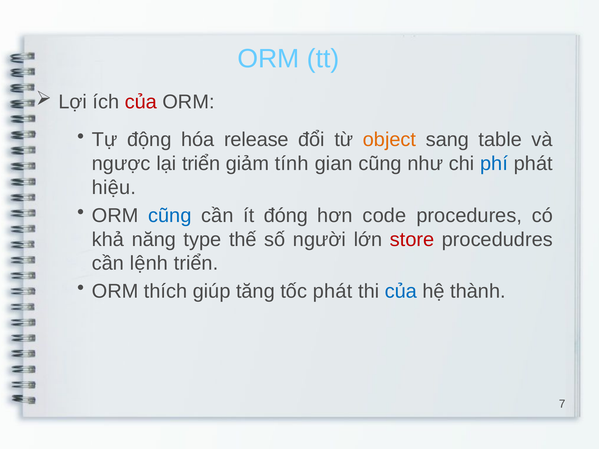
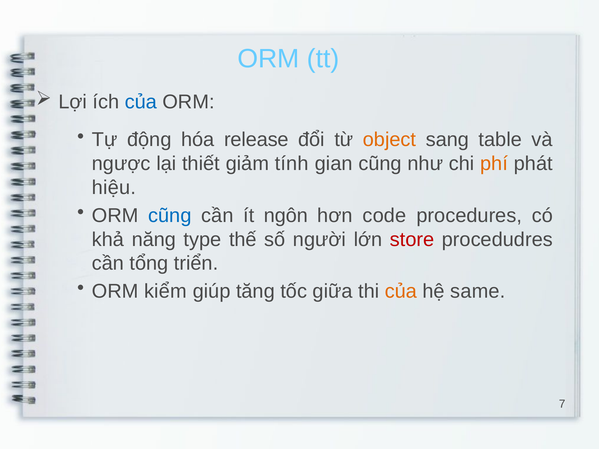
của colour: red -> blue (141, 102)
lại triển: triển -> thiết (201, 164)
phí colour: blue -> orange (494, 164)
đóng: đóng -> ngôn (286, 216)
lệnh: lệnh -> tổng (149, 264)
thích: thích -> kiểm (166, 291)
tốc phát: phát -> giữa (333, 291)
của colour: blue -> orange (401, 291)
thành: thành -> same (478, 291)
